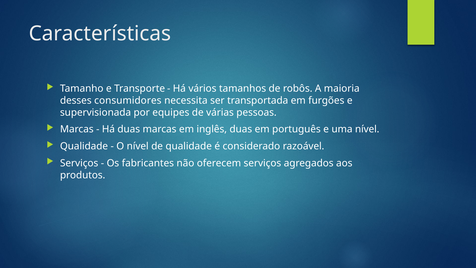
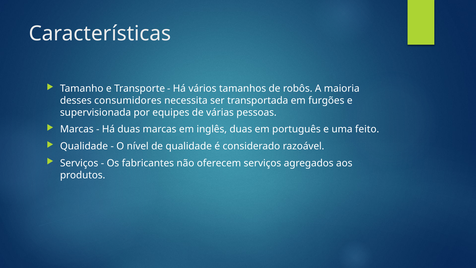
uma nível: nível -> feito (367, 129)
